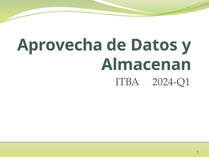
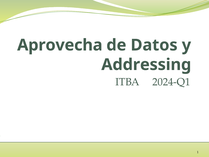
Almacenan: Almacenan -> Addressing (146, 65)
